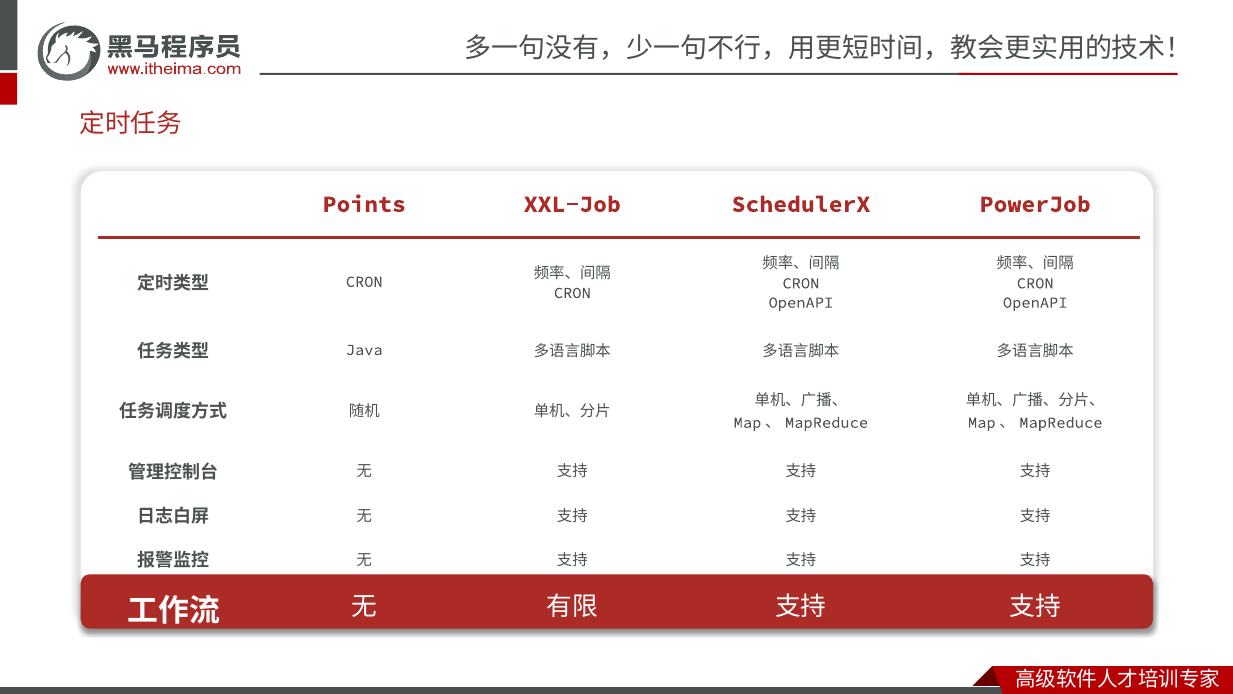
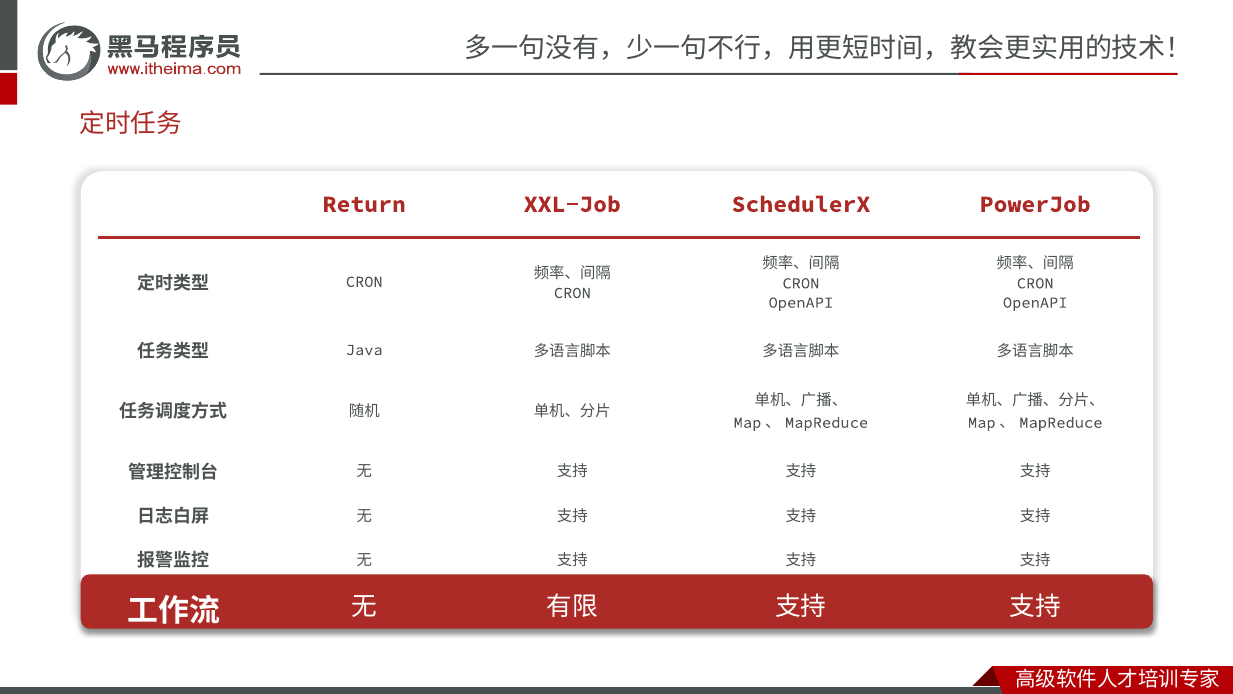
Points: Points -> Return (364, 204)
